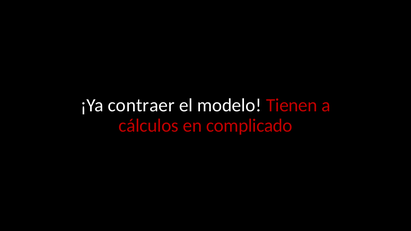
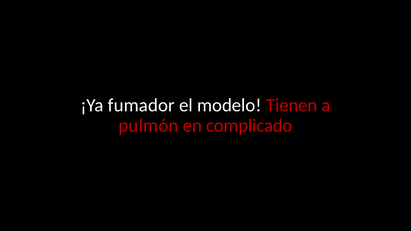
contraer: contraer -> fumador (141, 105)
cálculos: cálculos -> pulmón (148, 126)
